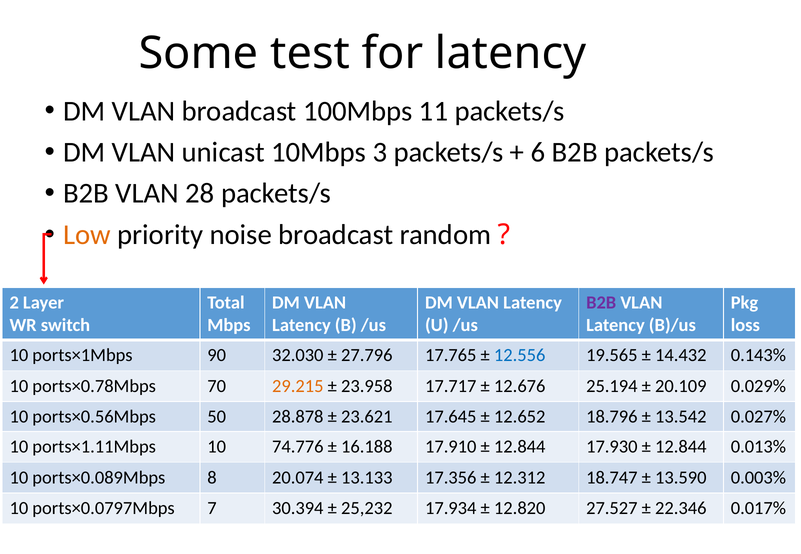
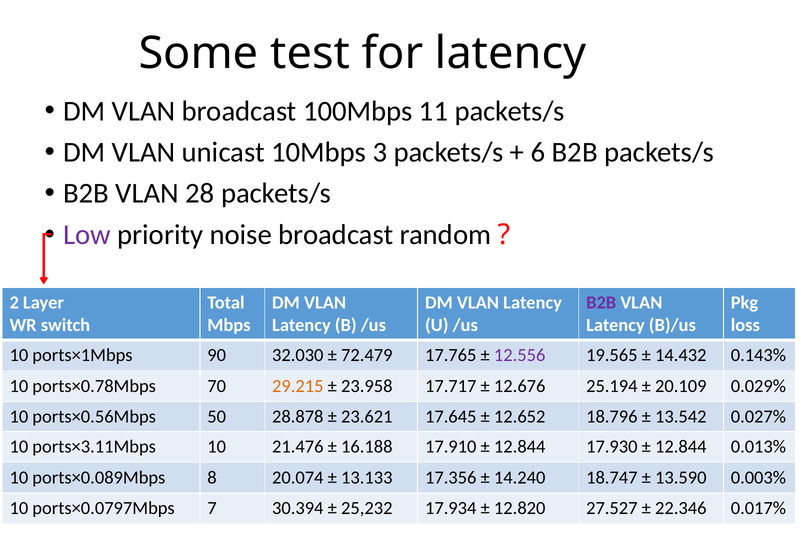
Low colour: orange -> purple (87, 235)
27.796: 27.796 -> 72.479 (367, 356)
12.556 colour: blue -> purple (520, 356)
ports×1.11Mbps: ports×1.11Mbps -> ports×3.11Mbps (94, 447)
74.776: 74.776 -> 21.476 (298, 447)
12.312: 12.312 -> 14.240 (520, 478)
